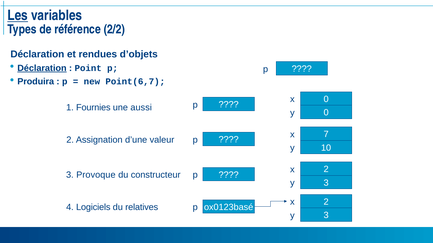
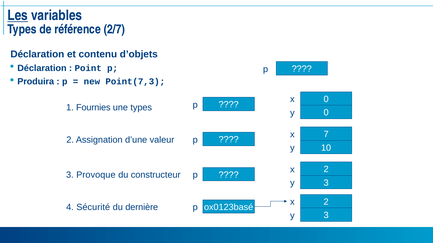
2/2: 2/2 -> 2/7 (114, 29)
rendues: rendues -> contenu (98, 54)
Déclaration underline: present -> none (42, 68)
Point(6,7: Point(6,7 -> Point(7,3 (135, 82)
une aussi: aussi -> types (141, 108)
Logiciels: Logiciels -> Sécurité (93, 208)
relatives: relatives -> dernière (142, 208)
